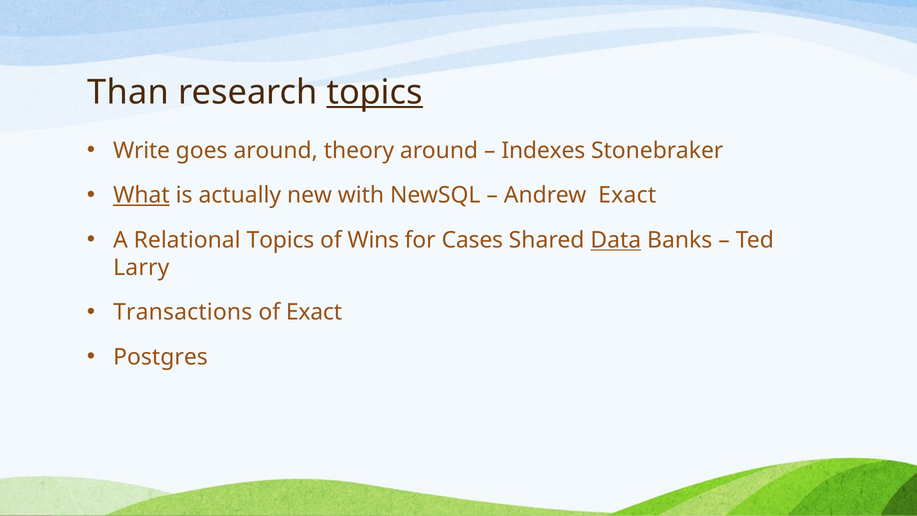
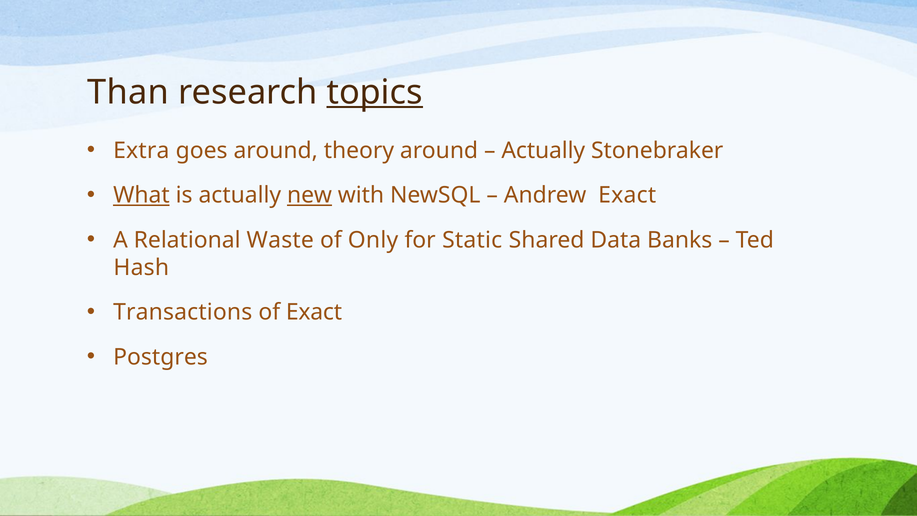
Write: Write -> Extra (141, 151)
Indexes: Indexes -> Actually (543, 151)
new underline: none -> present (310, 195)
Relational Topics: Topics -> Waste (280, 240)
Wins: Wins -> Only (373, 240)
Cases: Cases -> Static (472, 240)
Data underline: present -> none (616, 240)
Larry: Larry -> Hash (141, 268)
